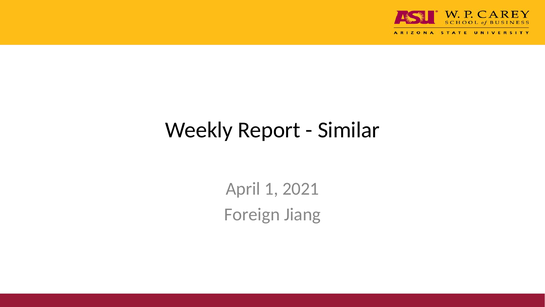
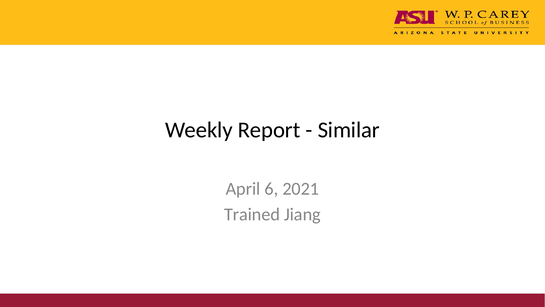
1: 1 -> 6 (271, 189)
Foreign: Foreign -> Trained (252, 214)
